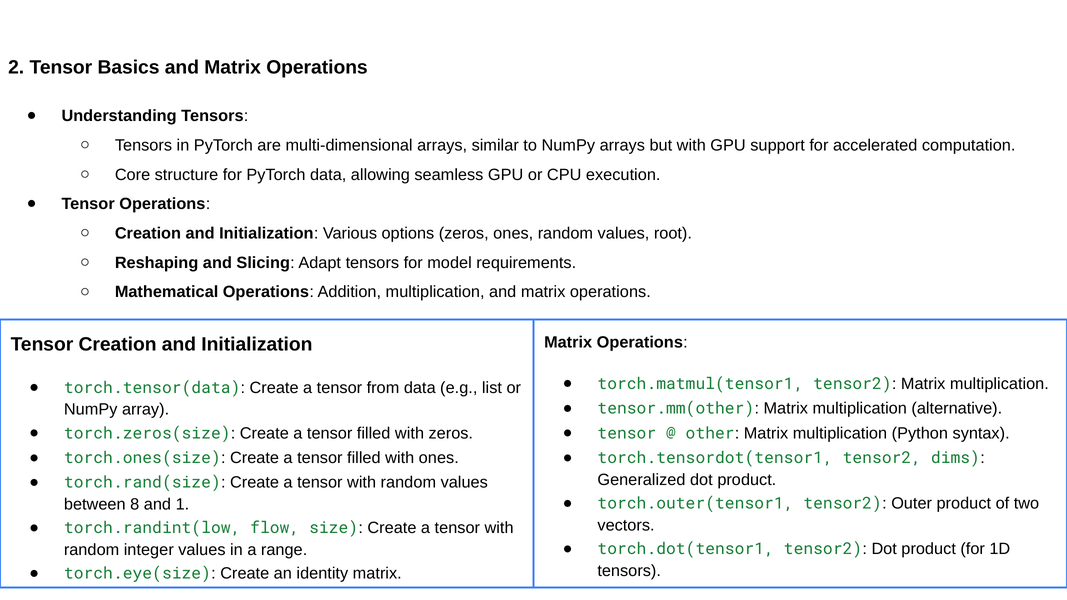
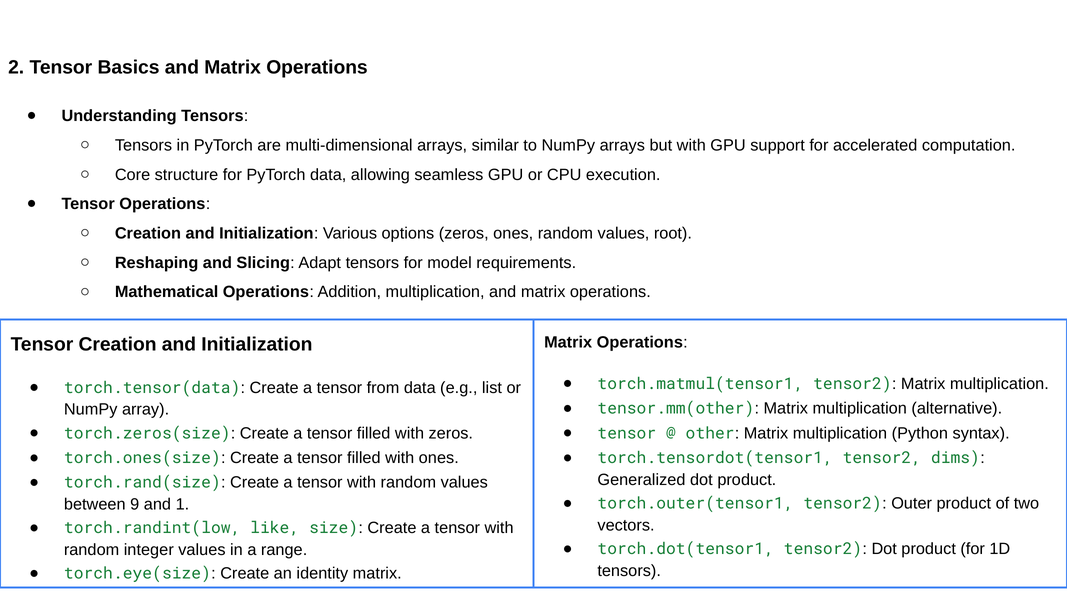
8: 8 -> 9 (135, 505)
flow: flow -> like (275, 528)
